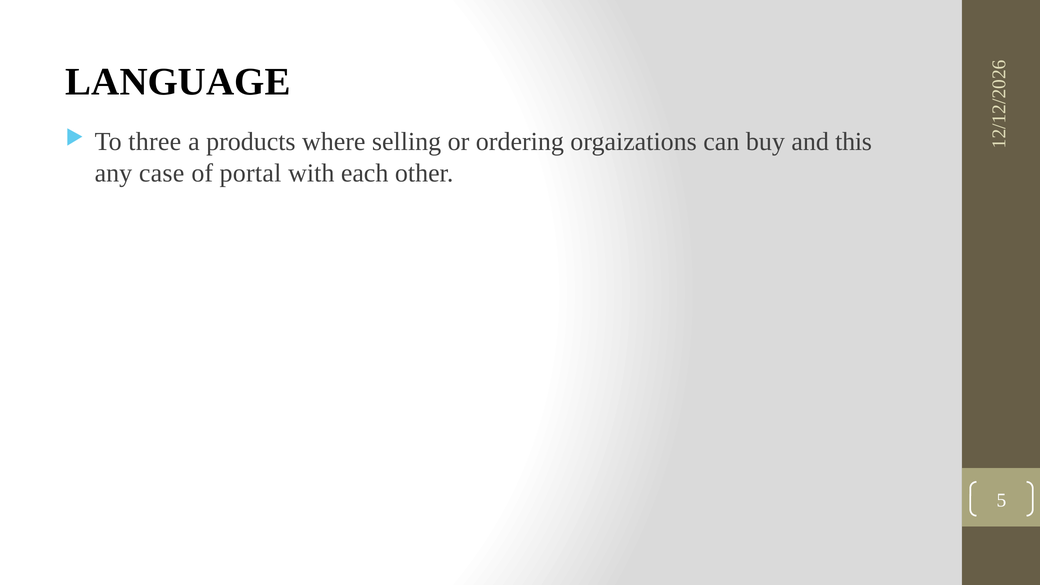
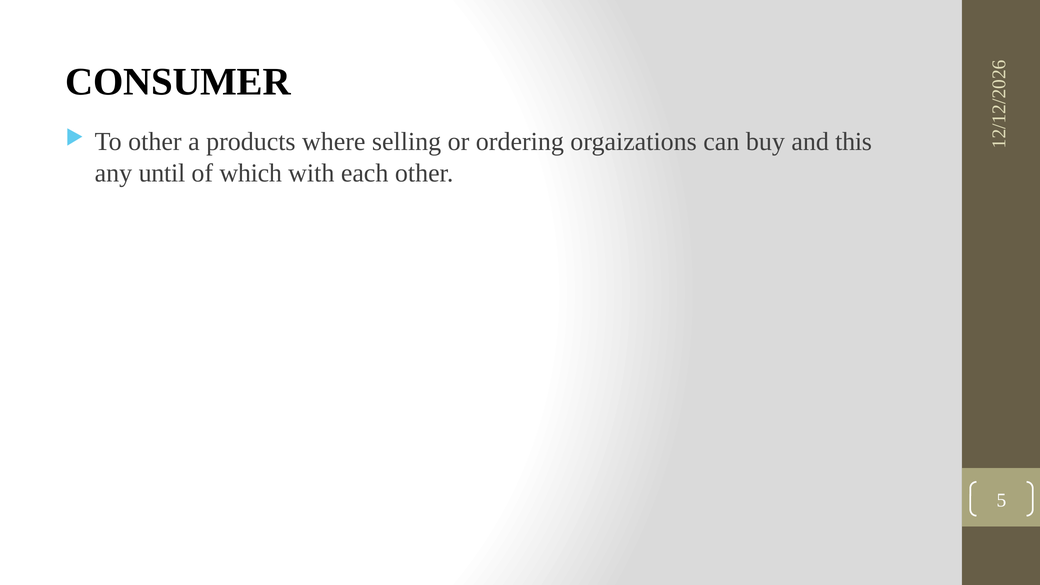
LANGUAGE: LANGUAGE -> CONSUMER (178, 82)
To three: three -> other (155, 142)
case: case -> until (162, 173)
portal: portal -> which (251, 173)
